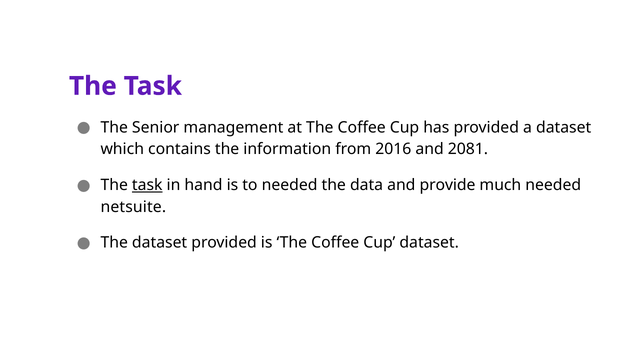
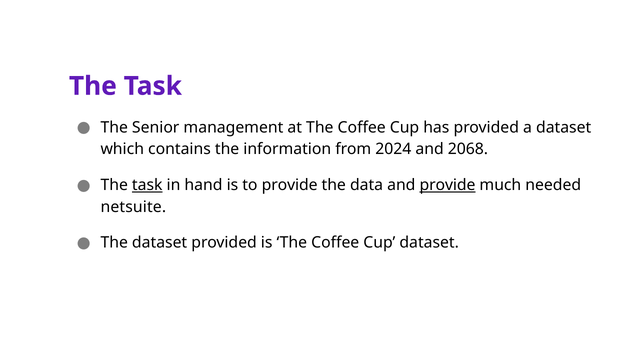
2016: 2016 -> 2024 (393, 149)
2081: 2081 -> 2068 (468, 149)
to needed: needed -> provide (290, 185)
provide underline: none -> present (448, 185)
